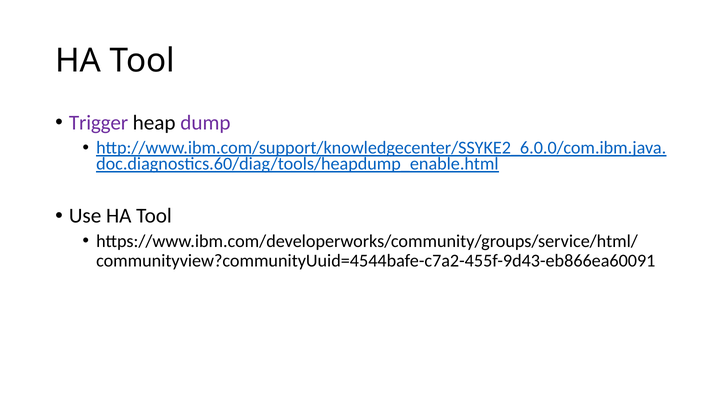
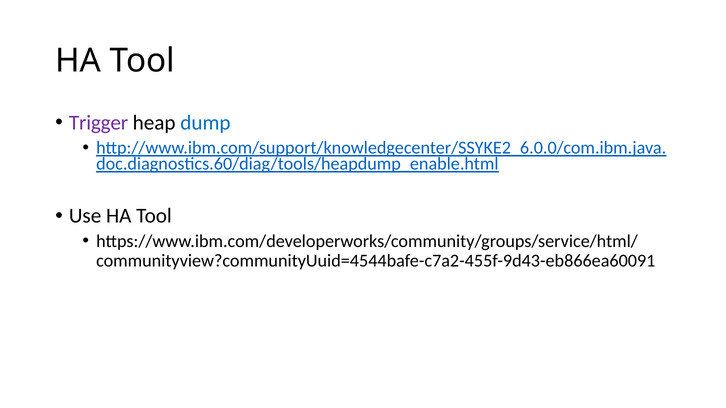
dump colour: purple -> blue (205, 123)
